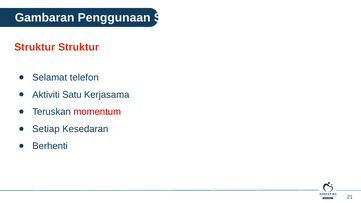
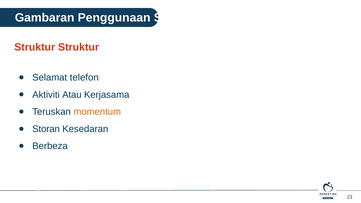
Satu: Satu -> Atau (72, 95)
momentum colour: red -> orange (97, 112)
Setiap: Setiap -> Storan (46, 129)
Berhenti: Berhenti -> Berbeza (50, 146)
